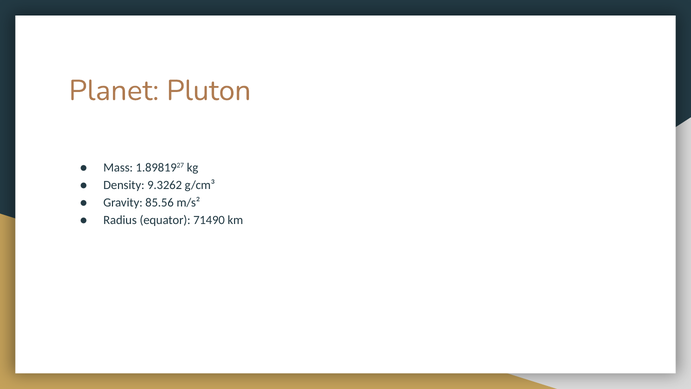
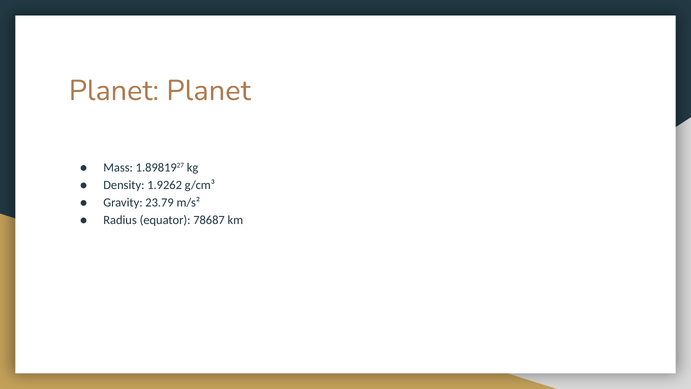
Planet Pluton: Pluton -> Planet (209, 90)
9.3262: 9.3262 -> 1.9262 (165, 185)
85.56: 85.56 -> 23.79 (160, 202)
71490: 71490 -> 78687 (209, 220)
